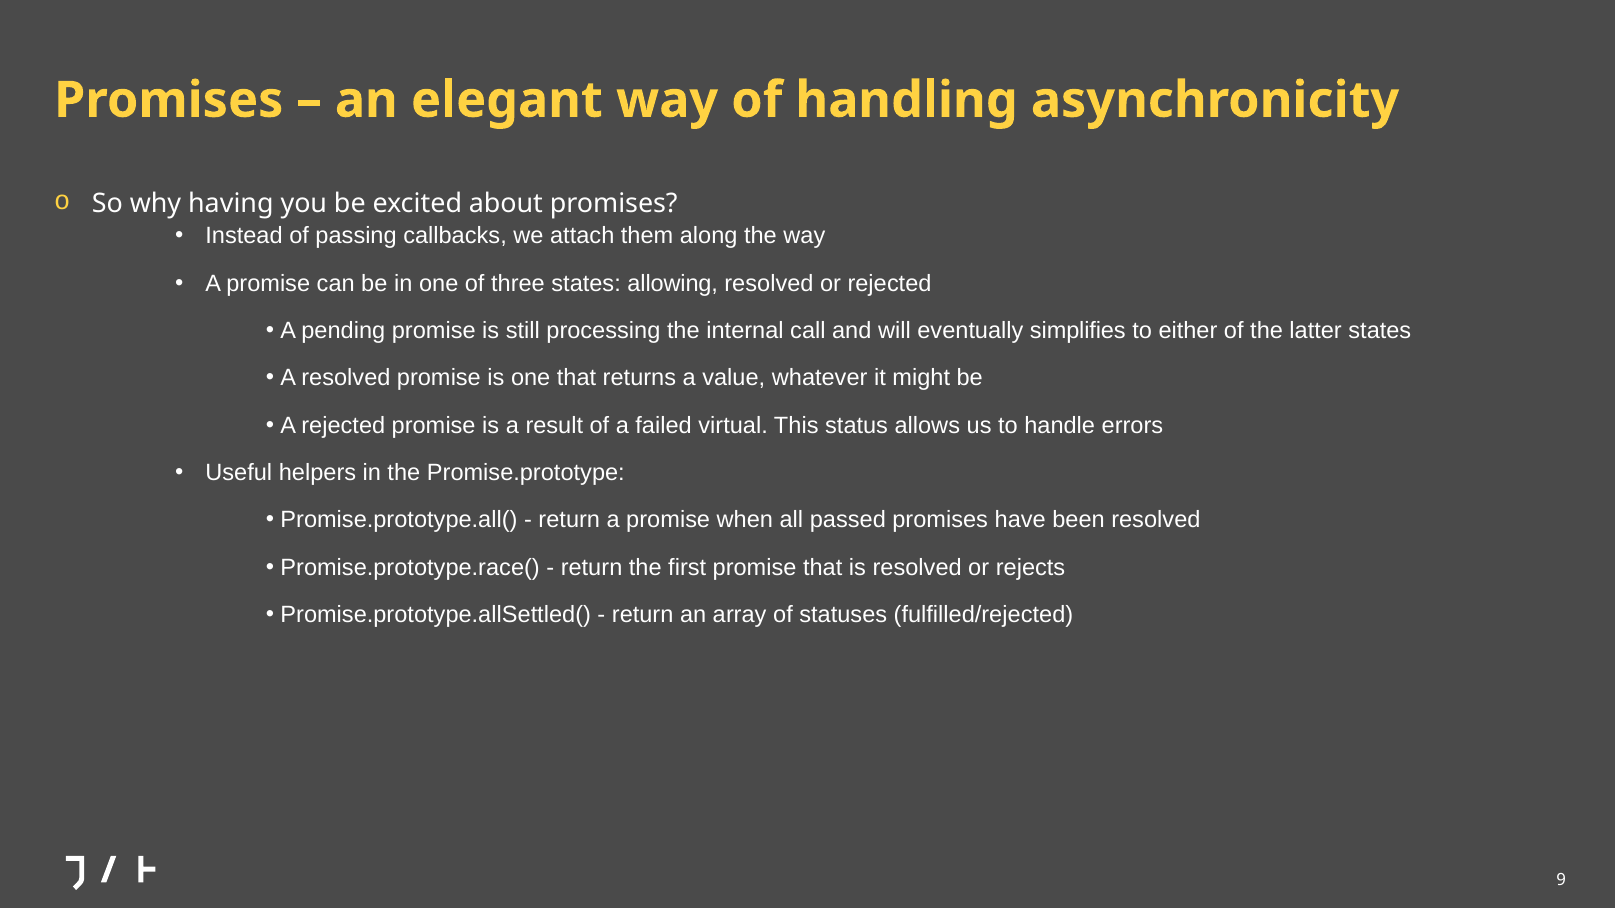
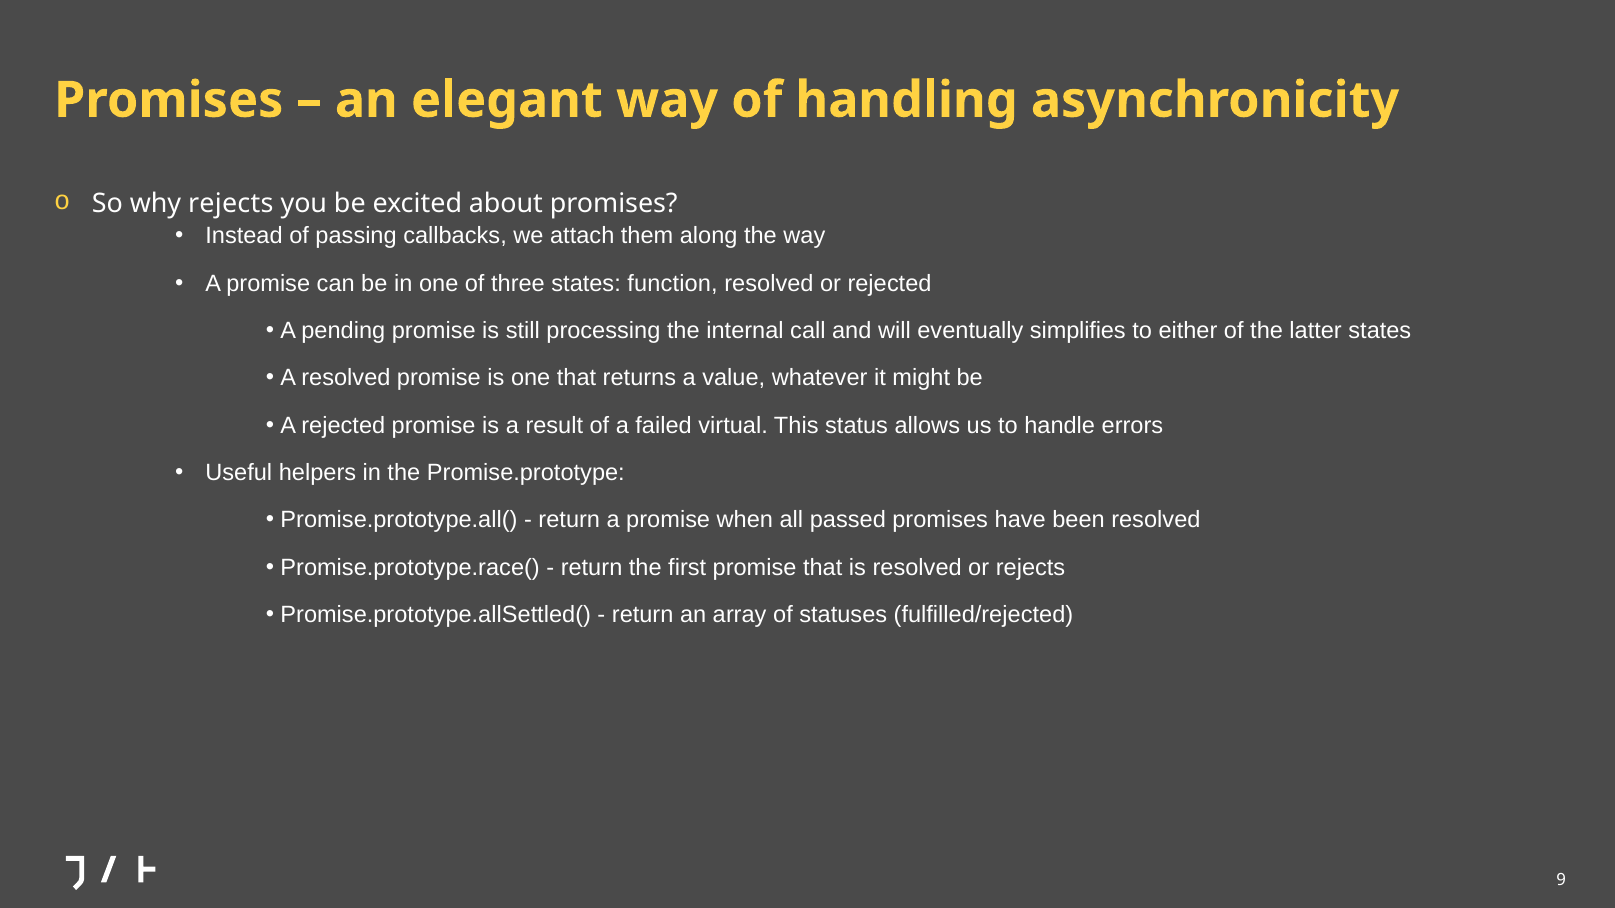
why having: having -> rejects (231, 204)
allowing: allowing -> function (673, 284)
